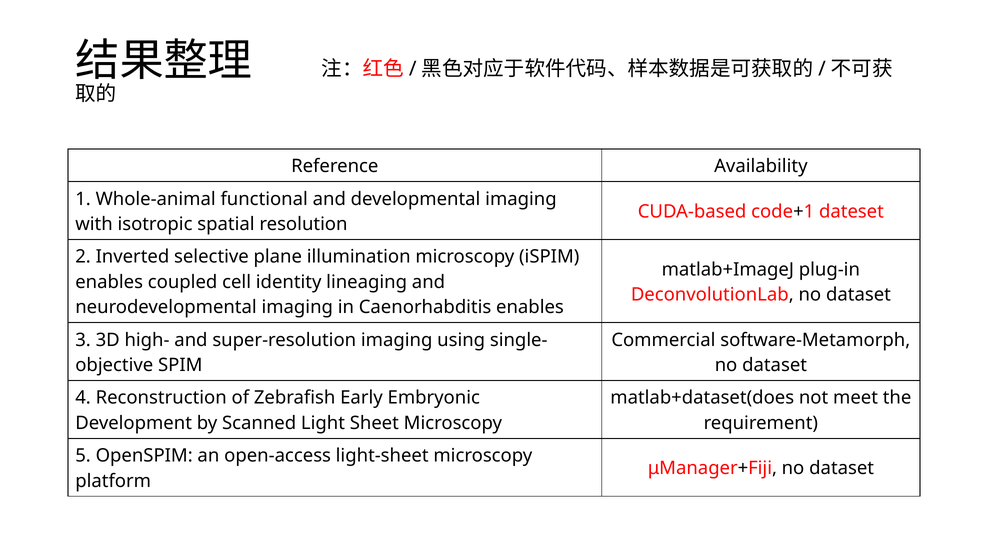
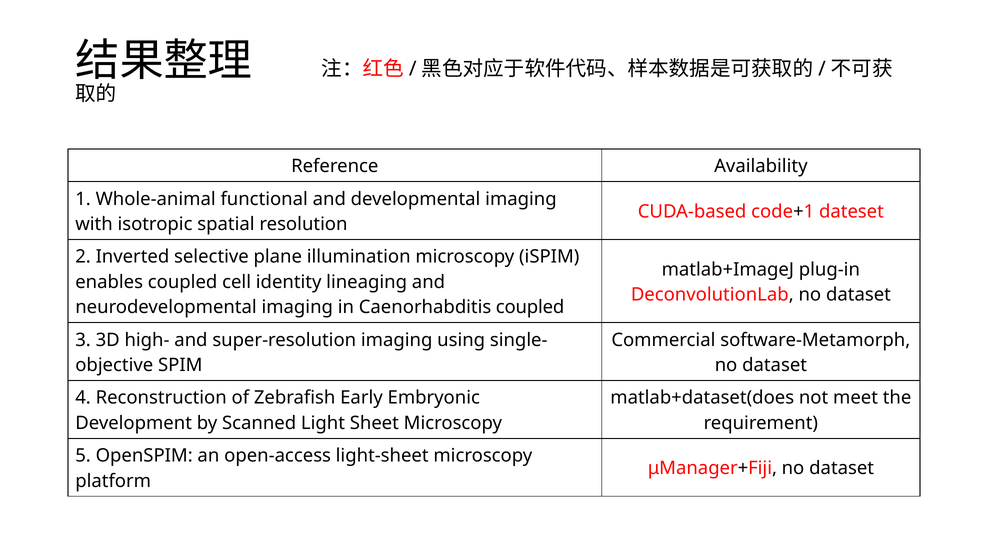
Caenorhabditis enables: enables -> coupled (530, 307)
